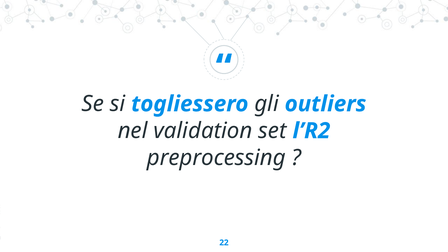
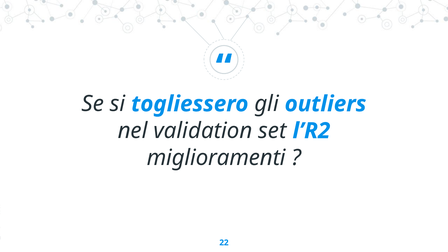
preprocessing: preprocessing -> miglioramenti (216, 158)
